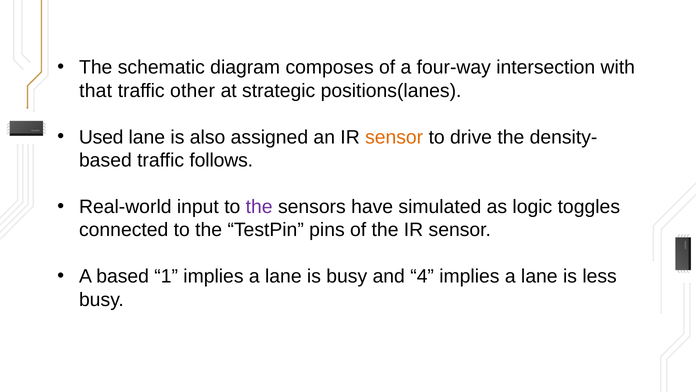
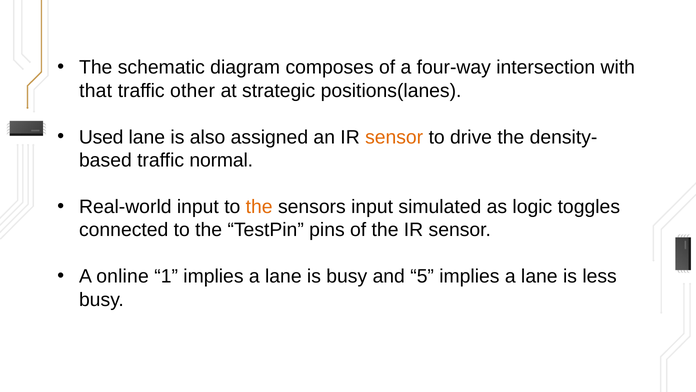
follows: follows -> normal (221, 160)
the colour: purple -> orange (259, 207)
sensors have: have -> input (372, 207)
A based: based -> online (123, 276)
4: 4 -> 5 (422, 276)
